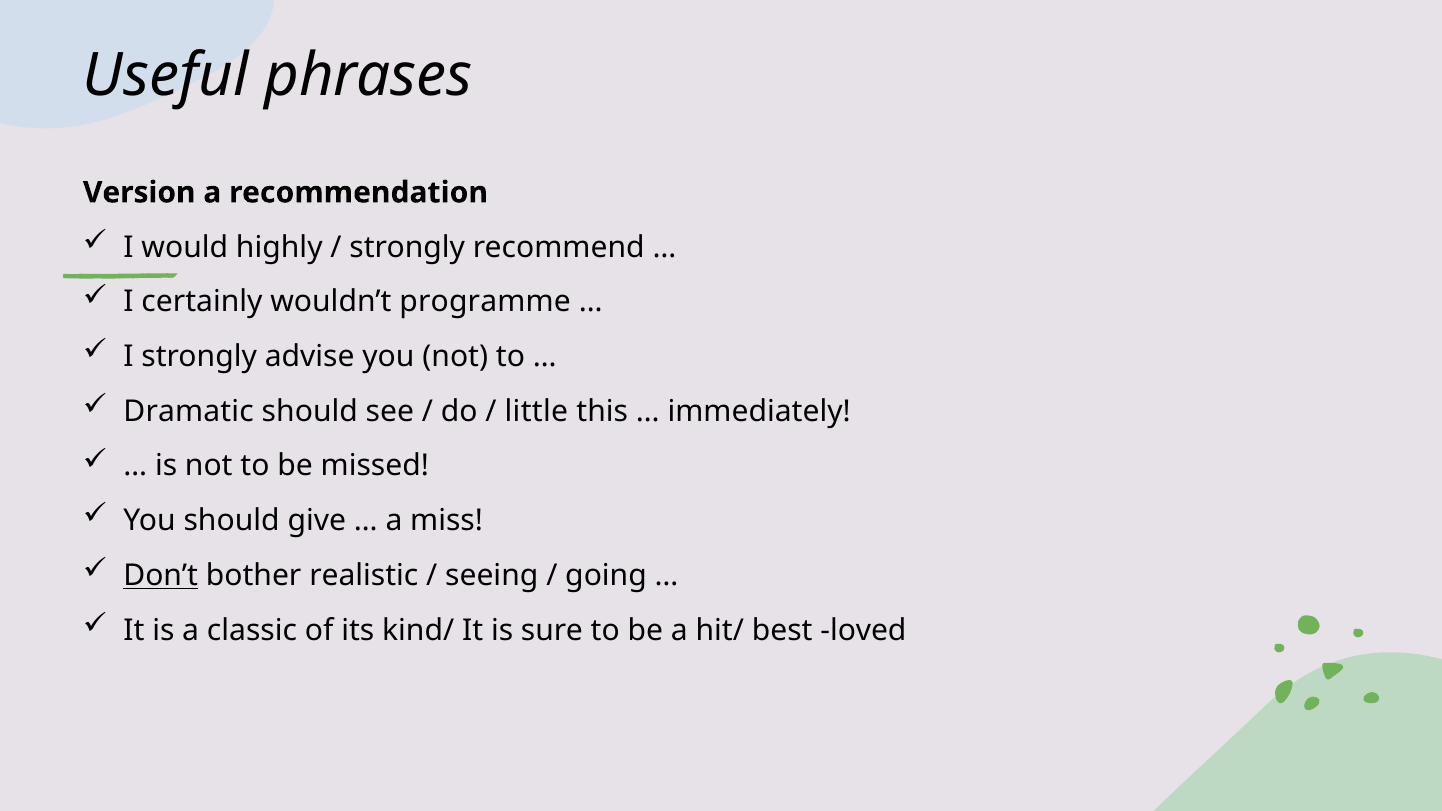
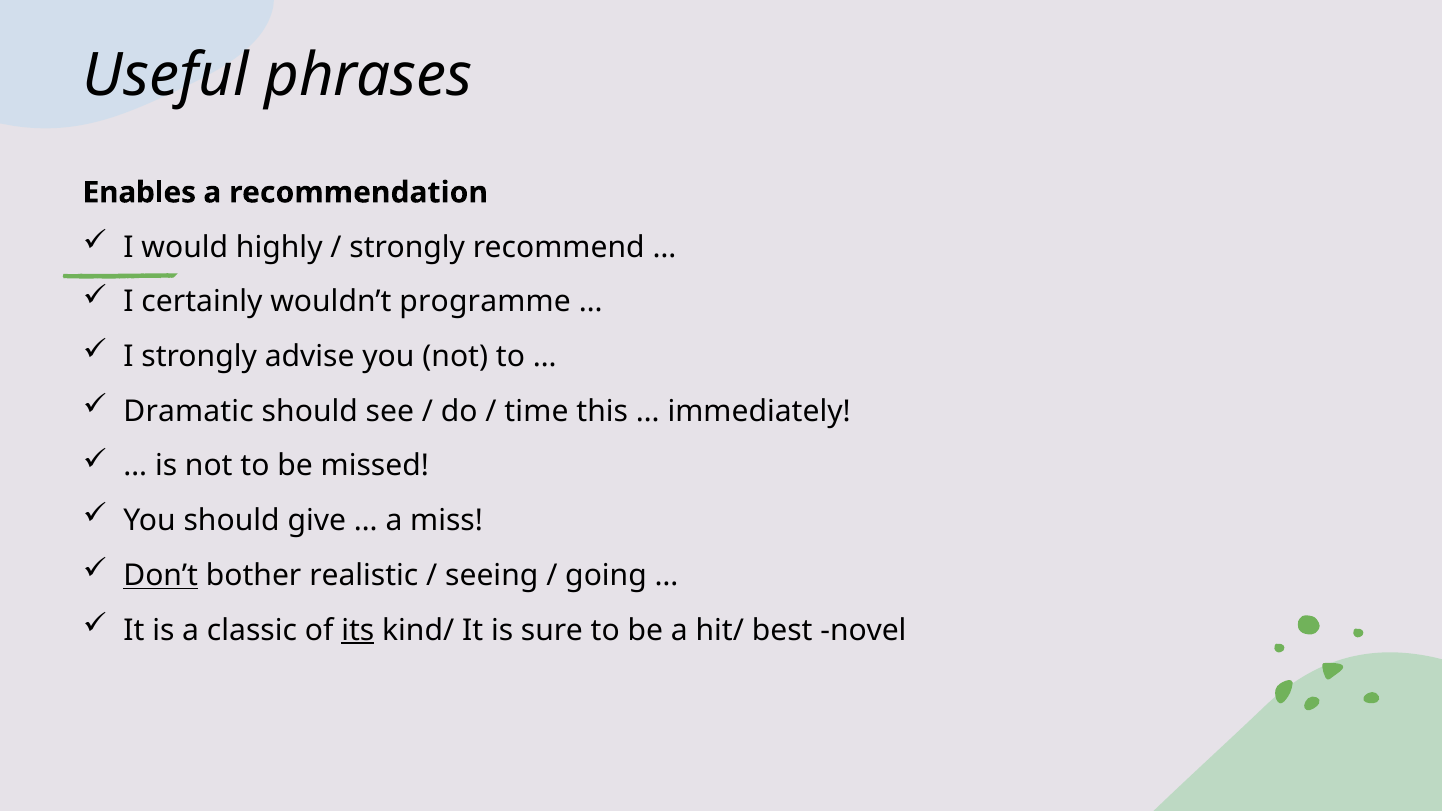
Version: Version -> Enables (139, 193)
little: little -> time (536, 411)
its underline: none -> present (358, 630)
loved: loved -> novel (863, 630)
